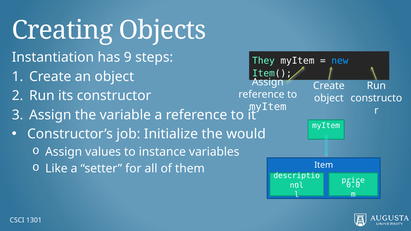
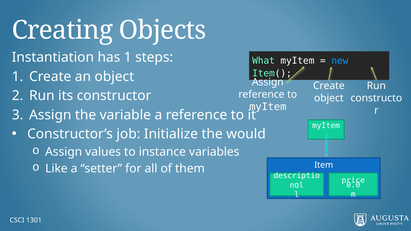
has 9: 9 -> 1 (128, 57)
They: They -> What (264, 61)
